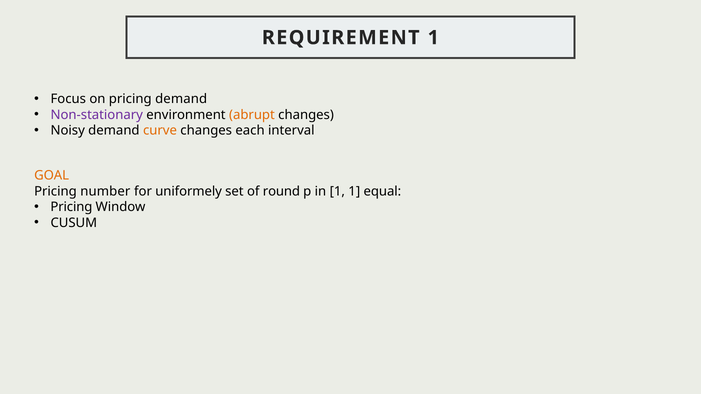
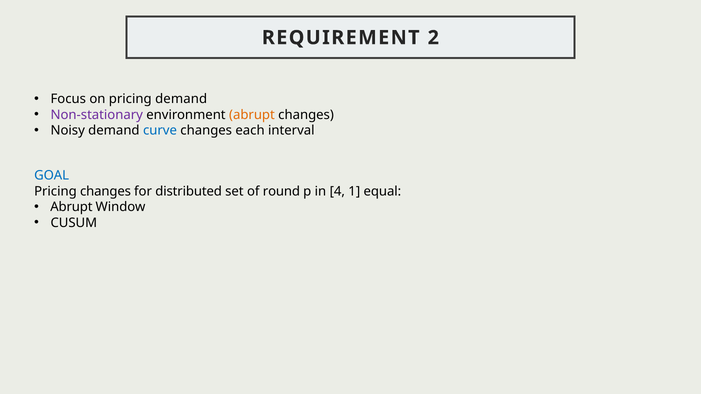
REQUIREMENT 1: 1 -> 2 (433, 38)
curve colour: orange -> blue (160, 131)
GOAL colour: orange -> blue (52, 176)
Pricing number: number -> changes (105, 191)
uniformely: uniformely -> distributed (189, 191)
in 1: 1 -> 4 (337, 191)
Pricing: Pricing -> Abrupt (71, 207)
